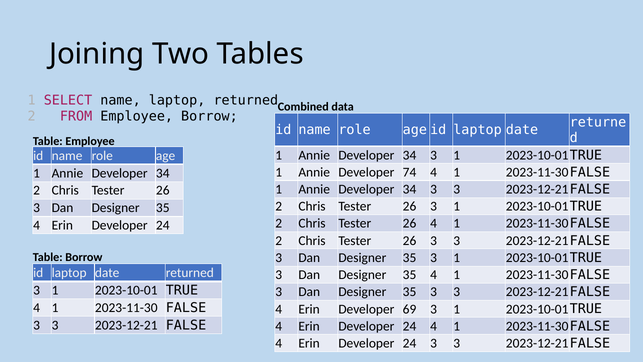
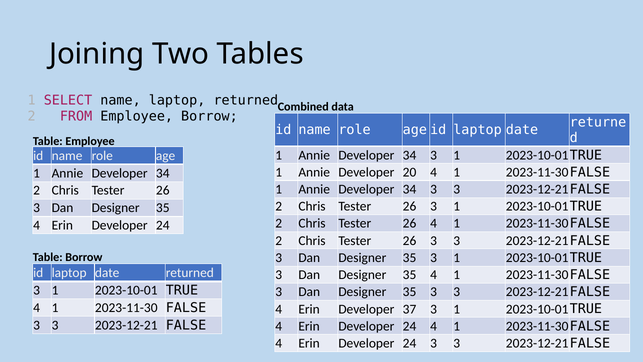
74: 74 -> 20 (410, 172)
69: 69 -> 37 (410, 309)
